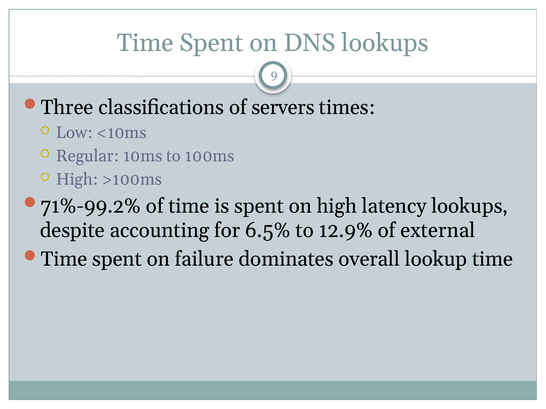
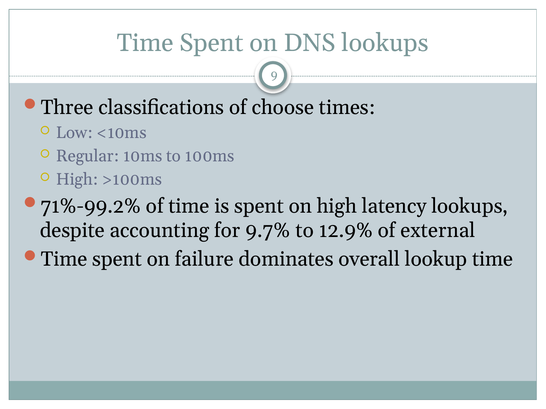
servers: servers -> choose (283, 108)
6.5%: 6.5% -> 9.7% (268, 231)
